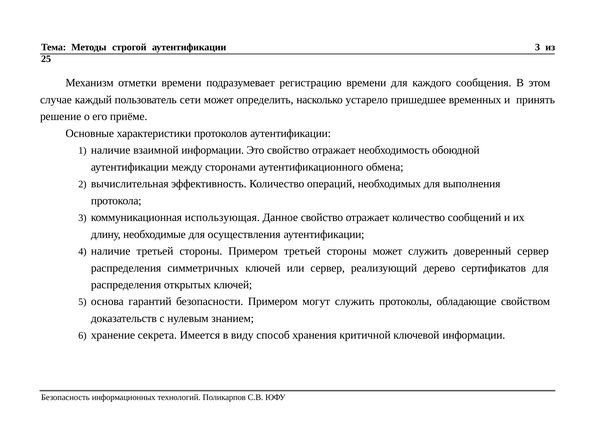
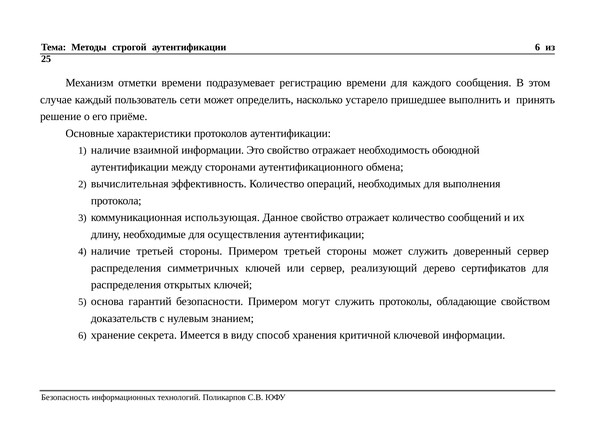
аутентификации 3: 3 -> 6 (538, 47)
временных: временных -> выполнить (475, 100)
